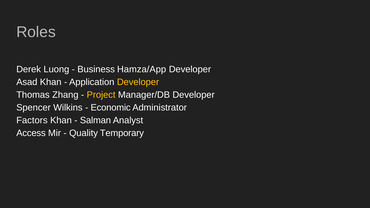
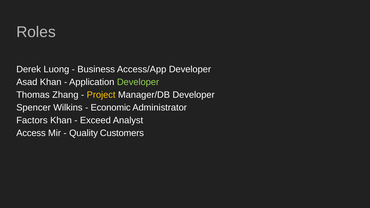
Hamza/App: Hamza/App -> Access/App (142, 69)
Developer colour: yellow -> light green (138, 82)
Salman: Salman -> Exceed (95, 120)
Temporary: Temporary -> Customers (122, 133)
